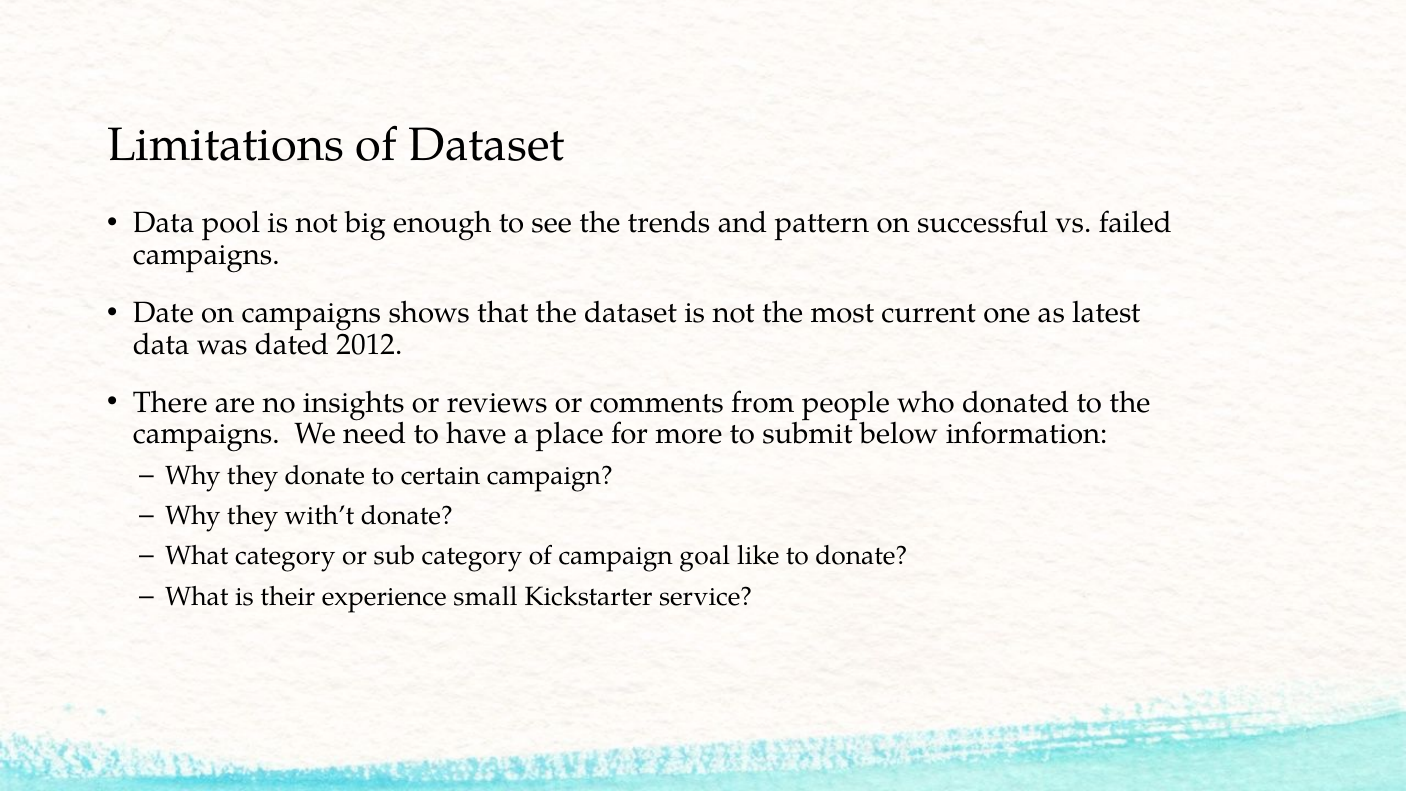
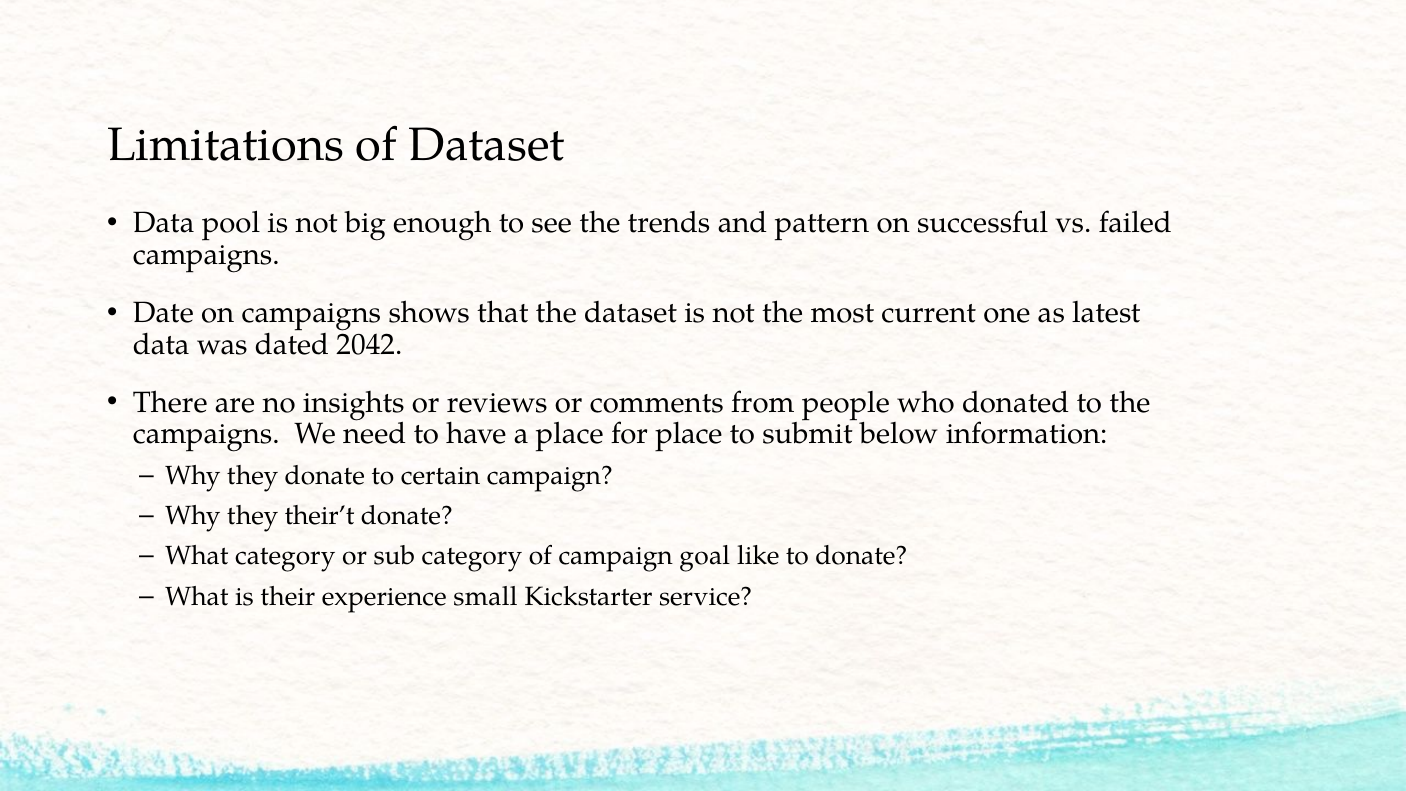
2012: 2012 -> 2042 (369, 344)
for more: more -> place (689, 434)
with’t: with’t -> their’t (320, 516)
